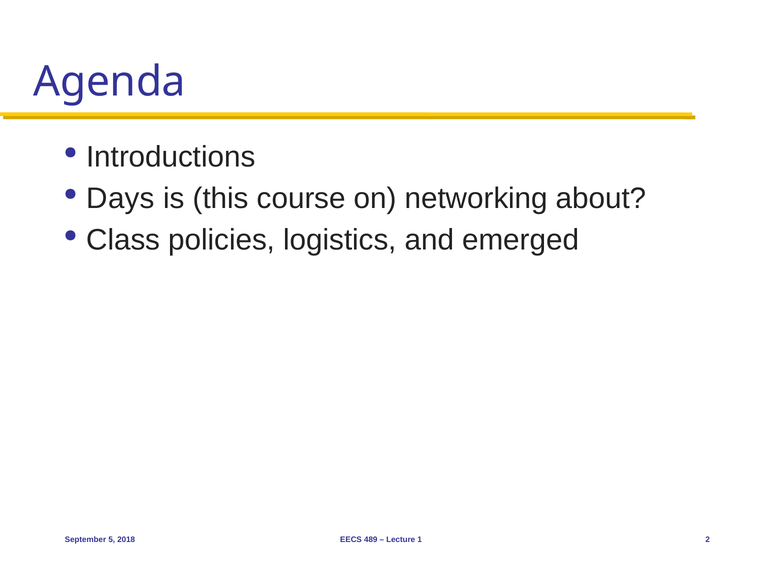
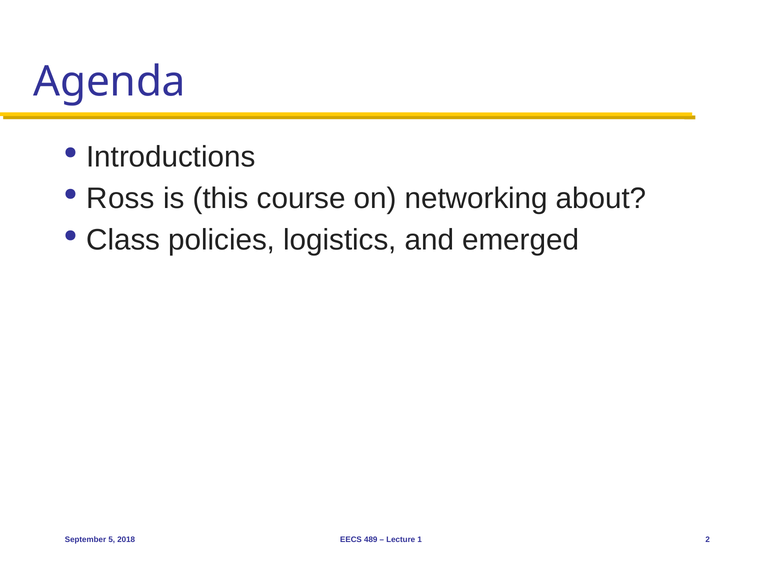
Days: Days -> Ross (121, 199)
